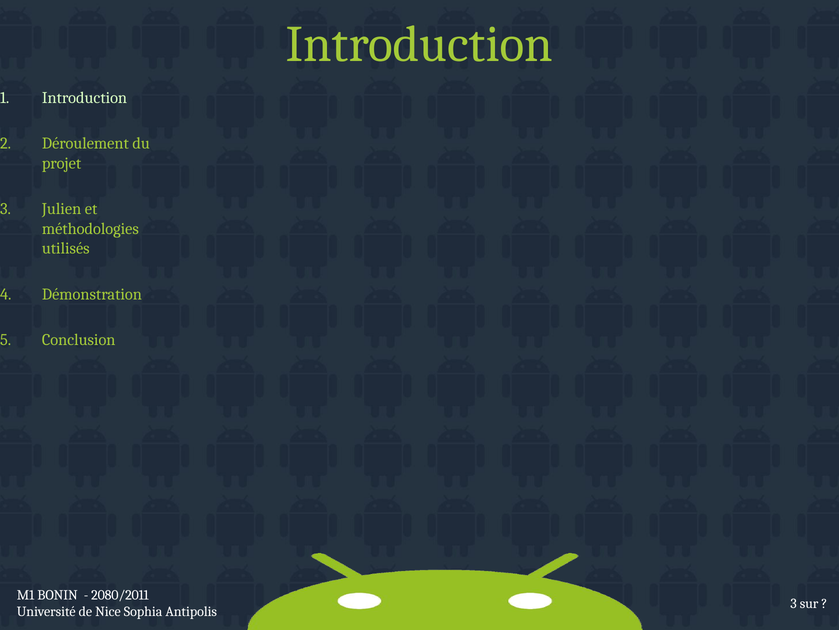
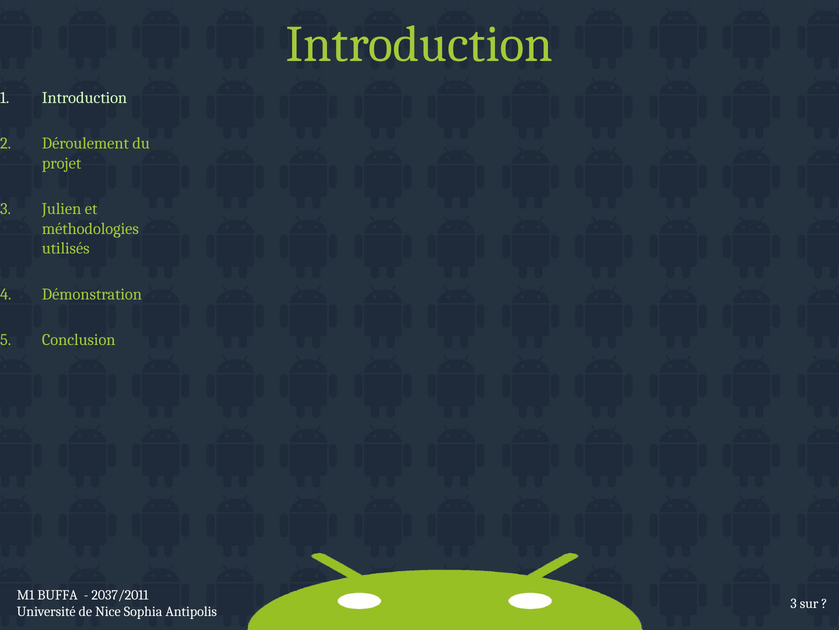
BONIN: BONIN -> BUFFA (57, 594)
2080/2011: 2080/2011 -> 2037/2011 (120, 594)
